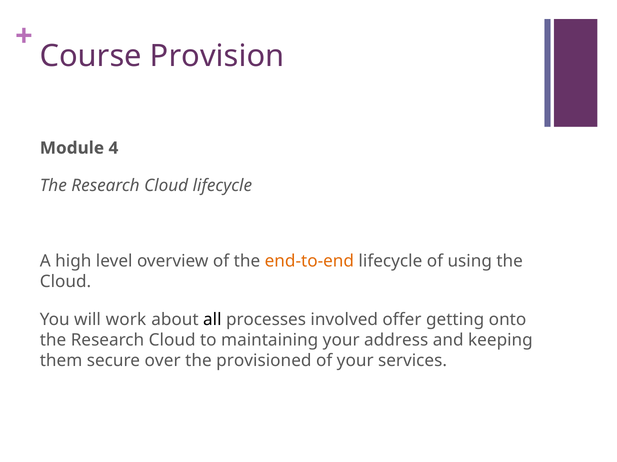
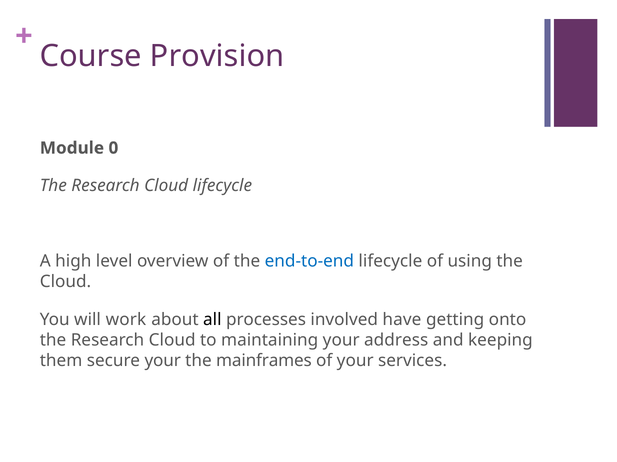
4: 4 -> 0 (113, 148)
end-to-end colour: orange -> blue (309, 262)
offer: offer -> have (402, 320)
secure over: over -> your (163, 361)
provisioned: provisioned -> mainframes (264, 361)
